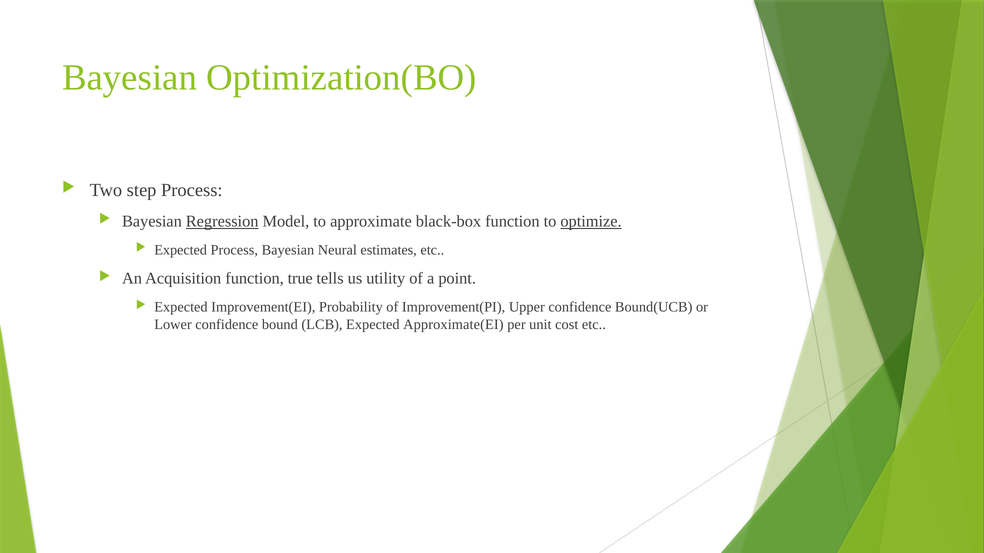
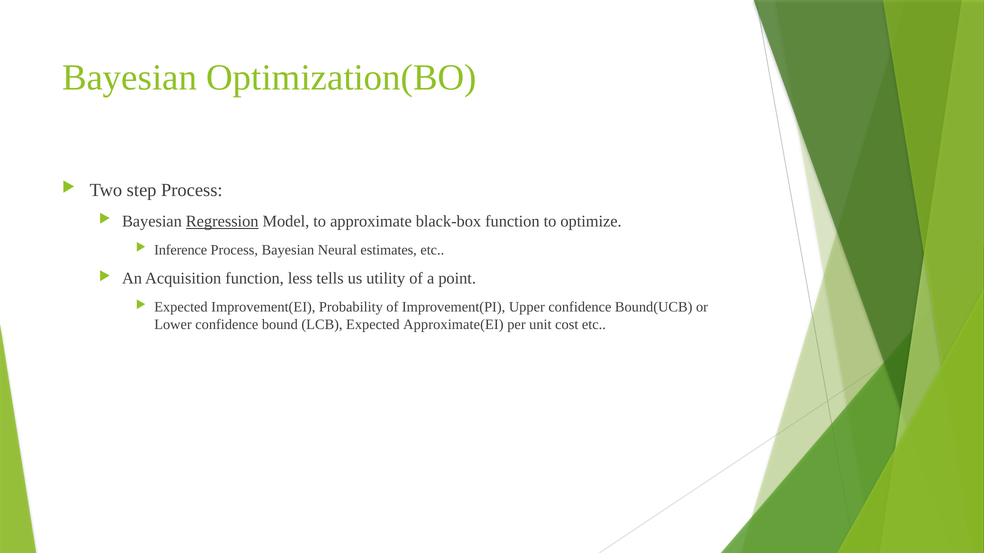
optimize underline: present -> none (591, 221)
Expected: Expected -> Inference (181, 250)
true: true -> less (300, 279)
